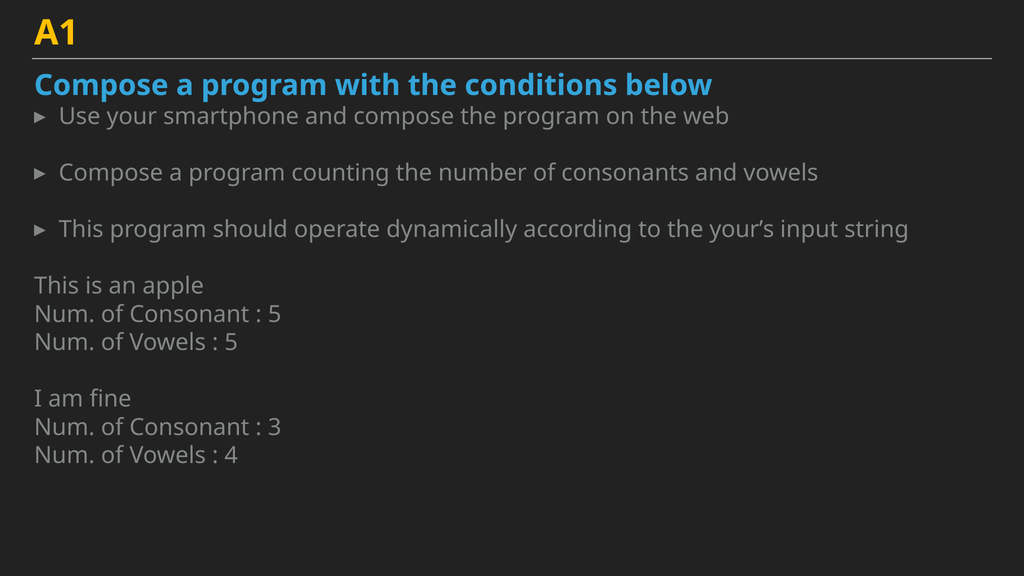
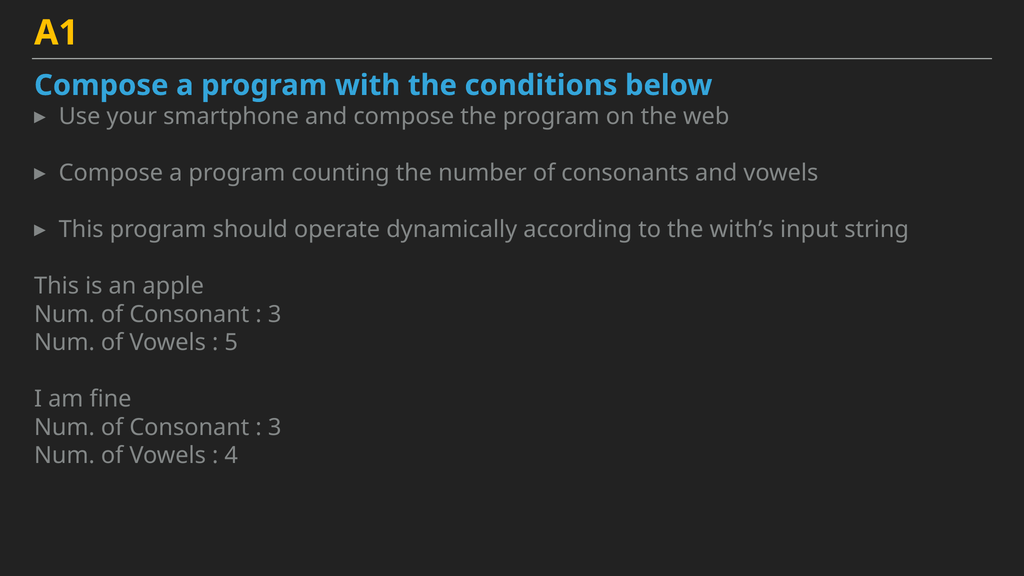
your’s: your’s -> with’s (742, 229)
5: 5 -> 3 (275, 314)
